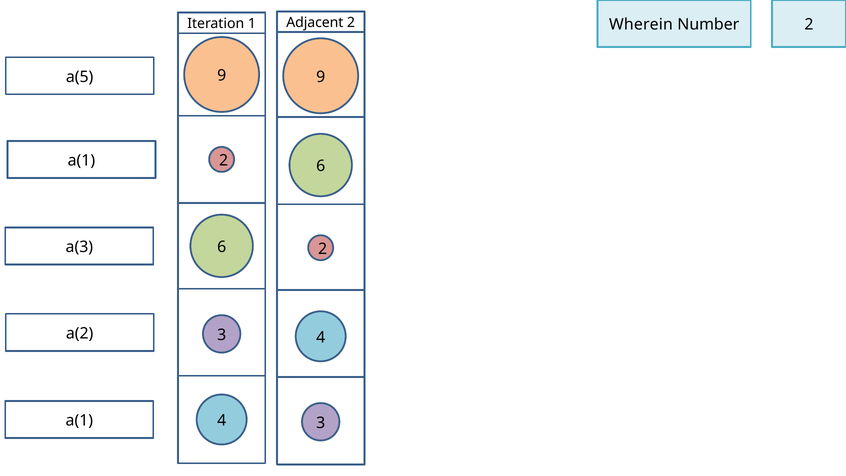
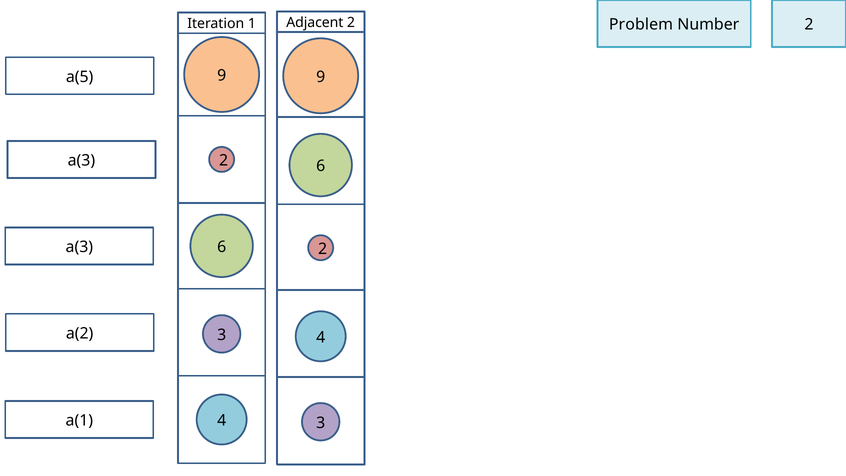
Wherein: Wherein -> Problem (641, 25)
a(1: a(1 -> a(3 (81, 161)
